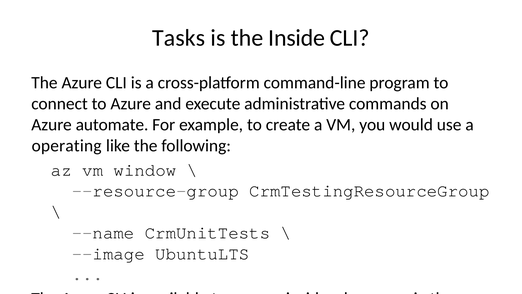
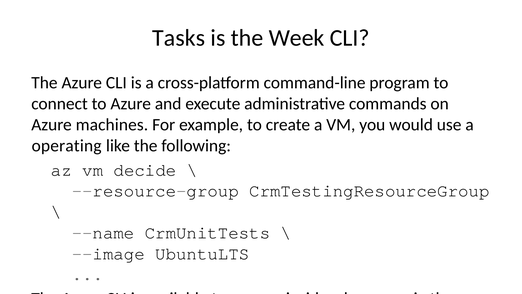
the Inside: Inside -> Week (297, 38)
Azure automate: automate -> machines (112, 125)
window: window -> decide (145, 170)
